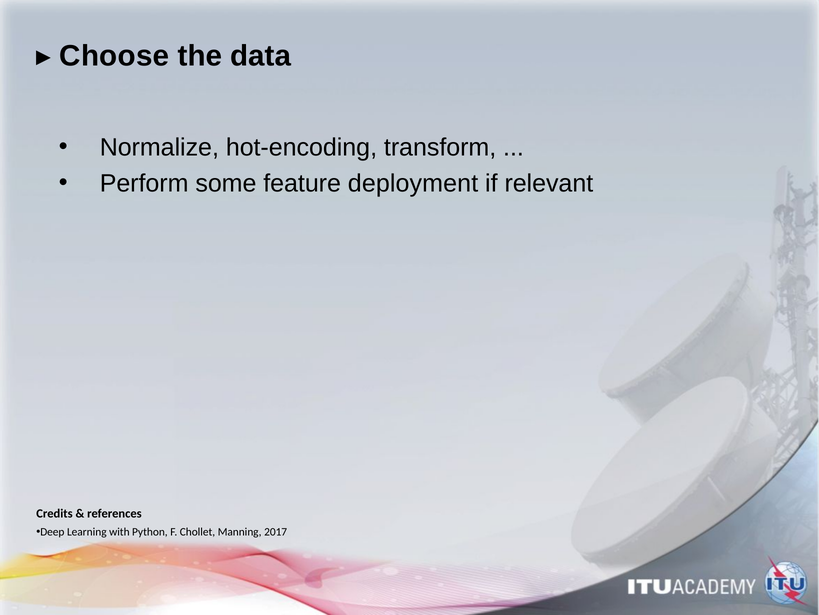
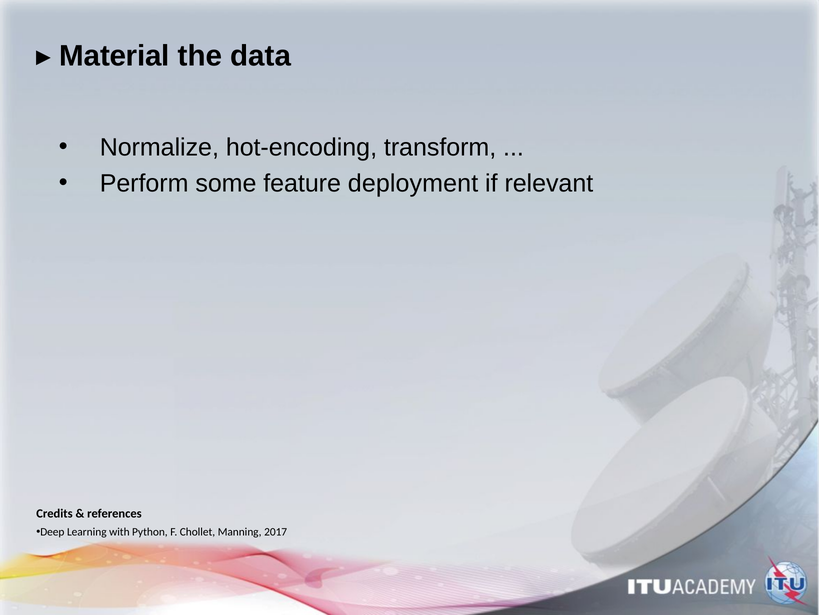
Choose: Choose -> Material (115, 56)
